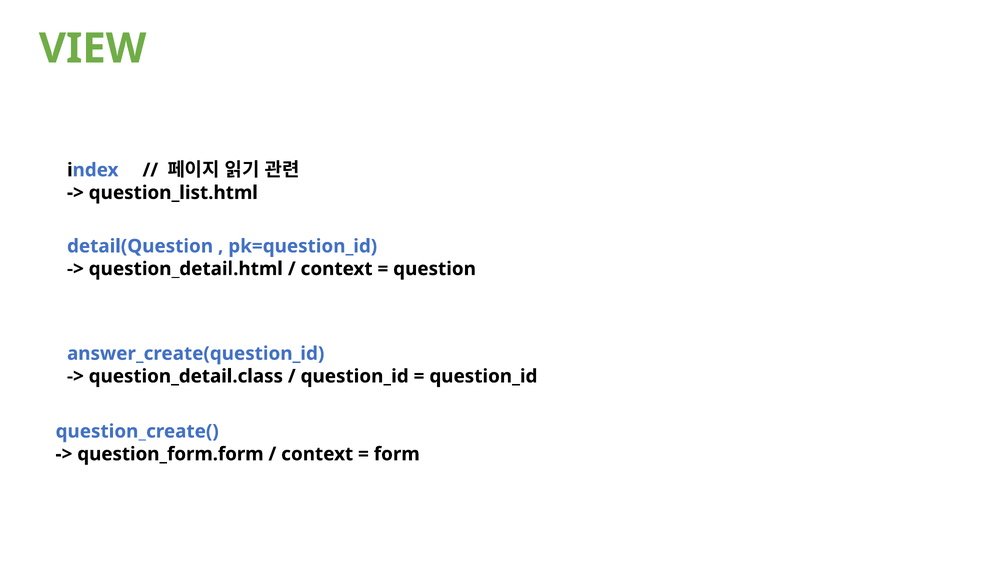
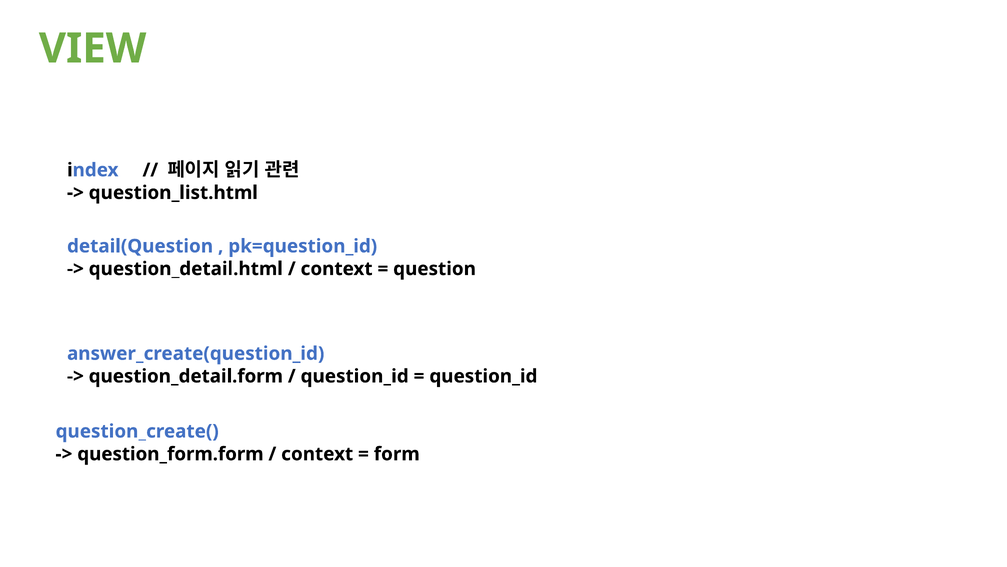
question_detail.class: question_detail.class -> question_detail.form (186, 376)
